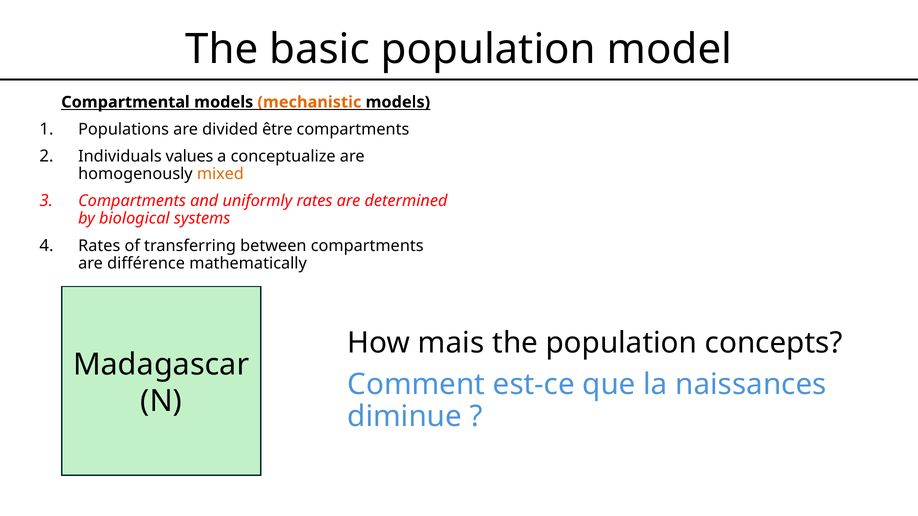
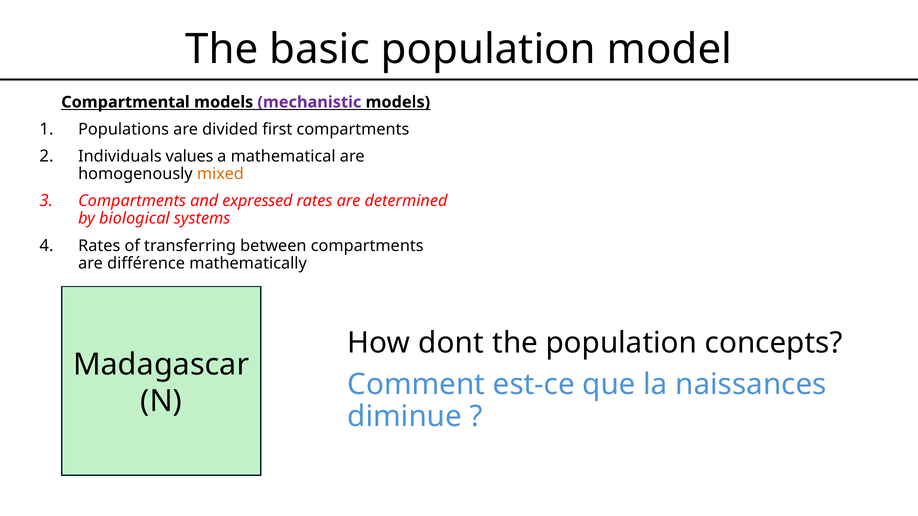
mechanistic colour: orange -> purple (309, 102)
être: être -> first (277, 129)
conceptualize: conceptualize -> mathematical (283, 157)
uniformly: uniformly -> expressed (257, 201)
mais: mais -> dont (451, 343)
